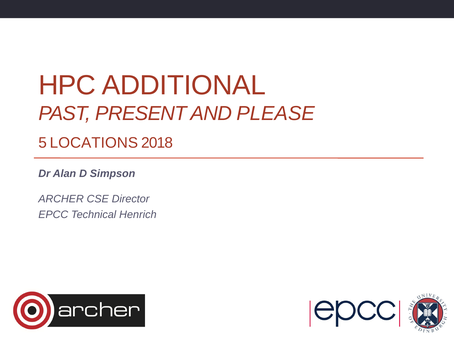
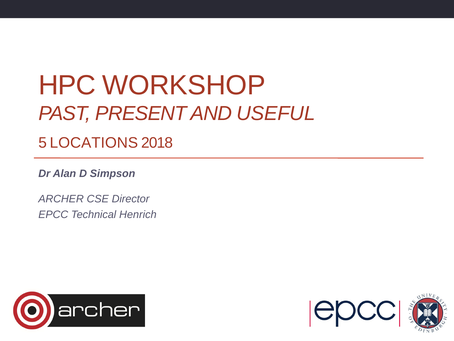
ADDITIONAL: ADDITIONAL -> WORKSHOP (184, 85)
PLEASE: PLEASE -> USEFUL (276, 113)
